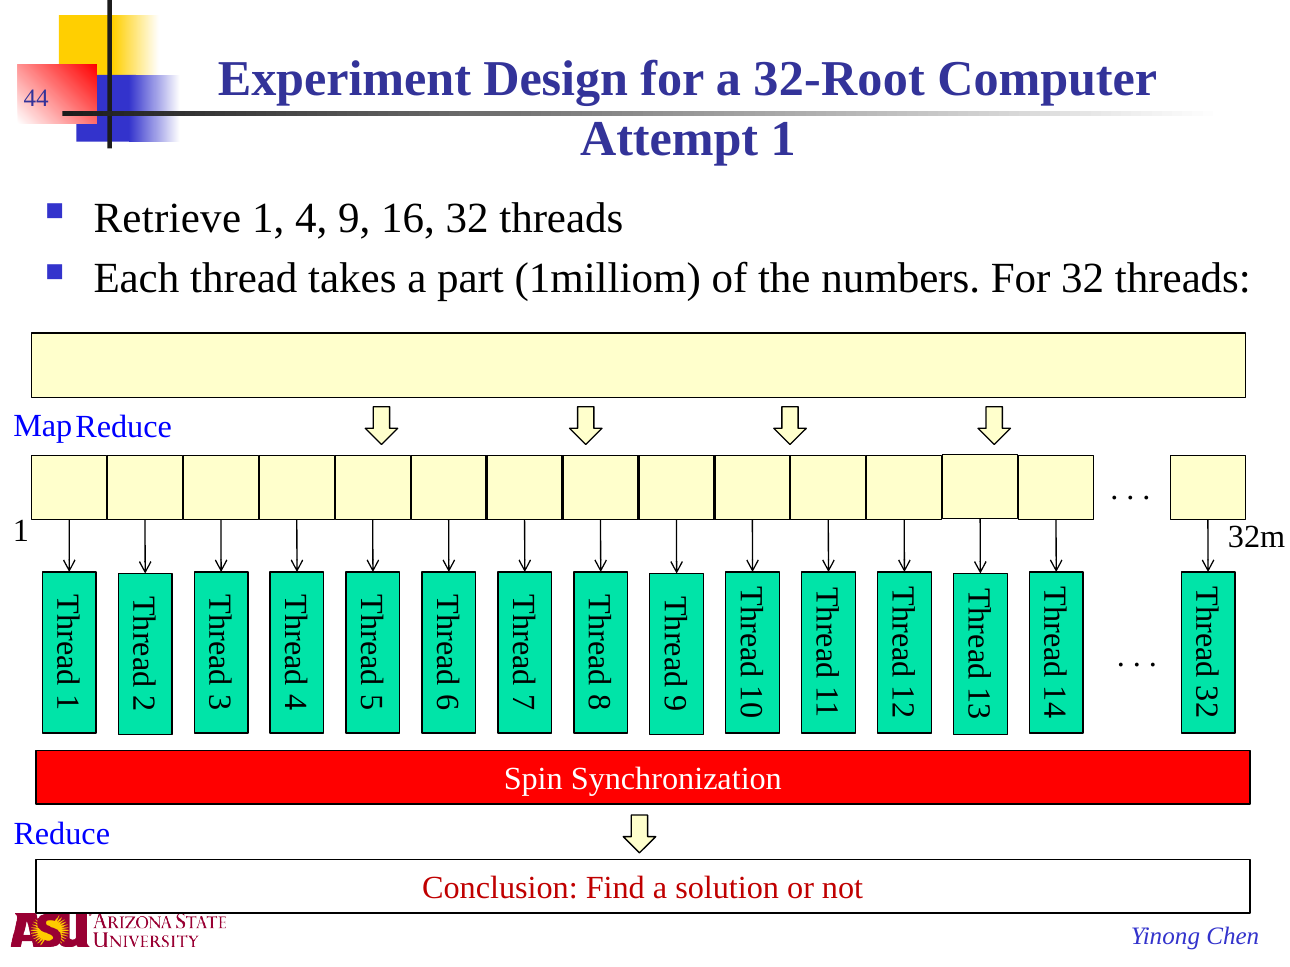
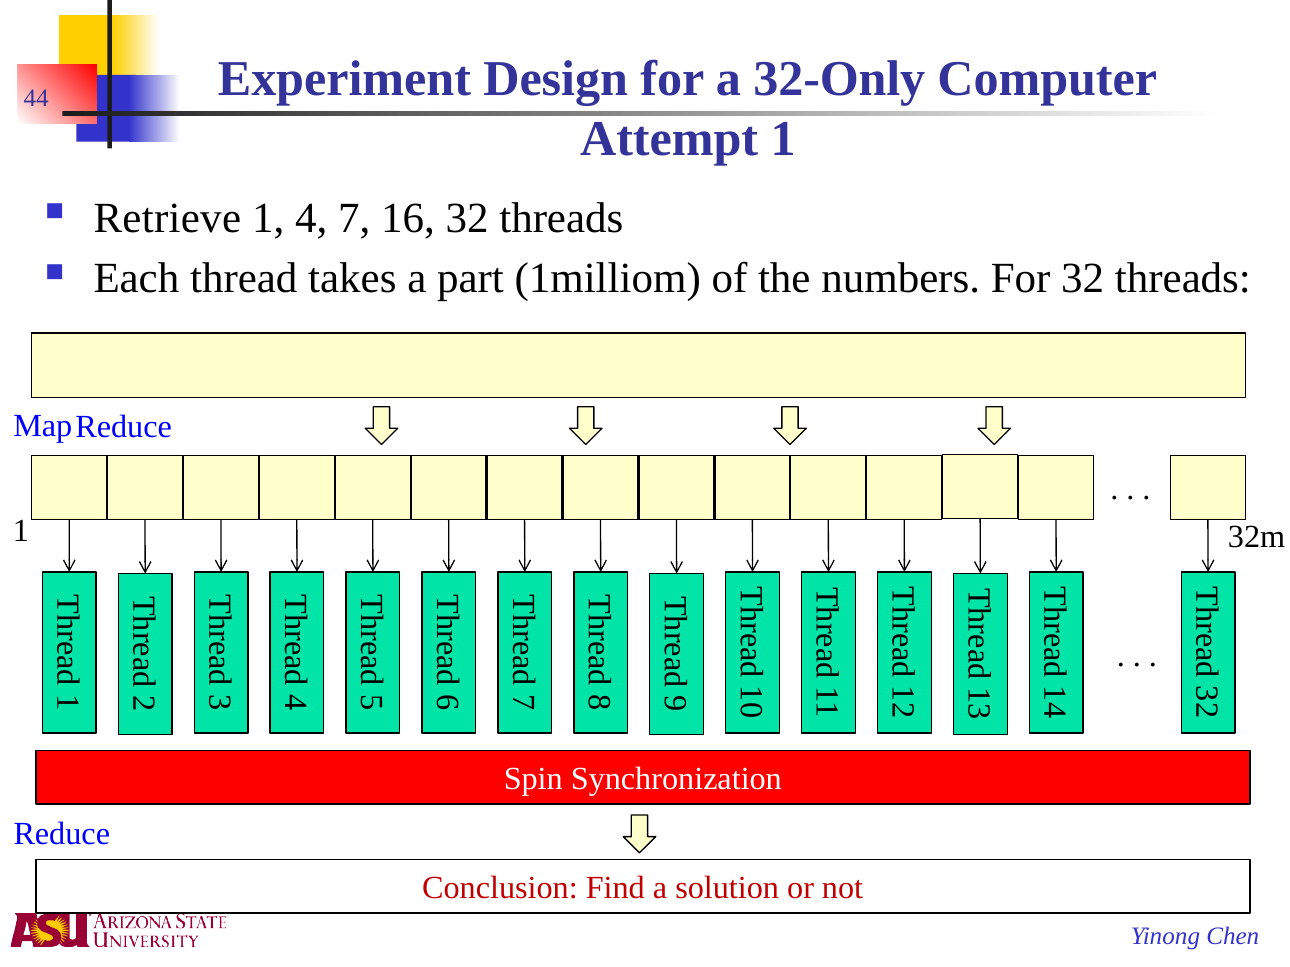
32-Root: 32-Root -> 32-Only (839, 79)
4 9: 9 -> 7 (354, 218)
